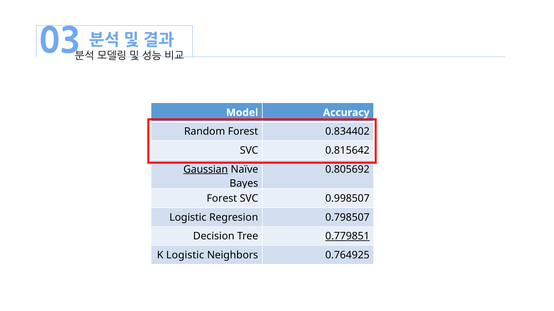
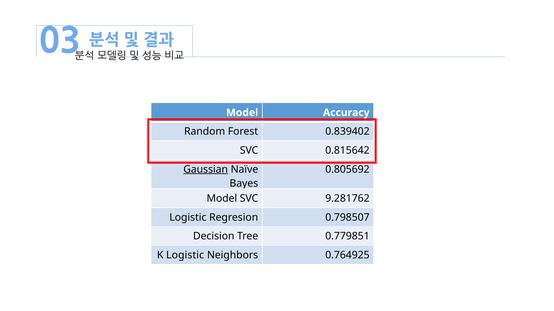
0.834402: 0.834402 -> 0.839402 (347, 132)
Forest: Forest -> Model (222, 199)
0.998507: 0.998507 -> 9.281762 (347, 199)
0.779851 underline: present -> none (347, 237)
